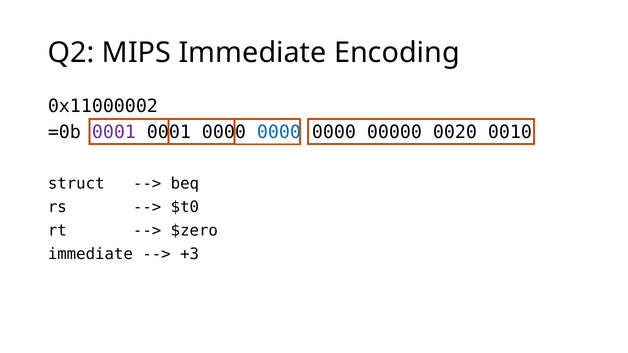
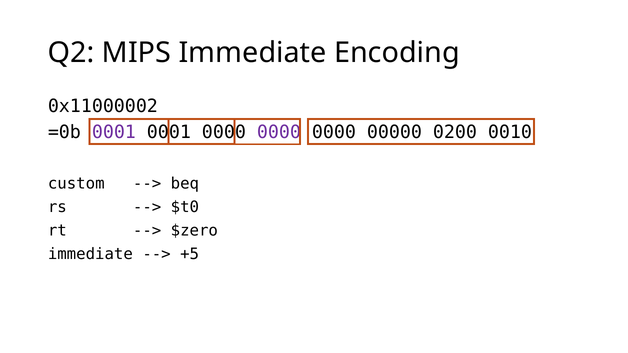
0000 colour: blue -> purple (279, 132)
0020: 0020 -> 0200 (455, 132)
struct: struct -> custom (76, 184)
+3: +3 -> +5 (190, 254)
